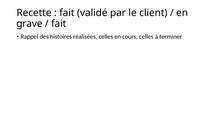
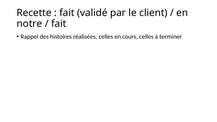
grave: grave -> notre (29, 24)
